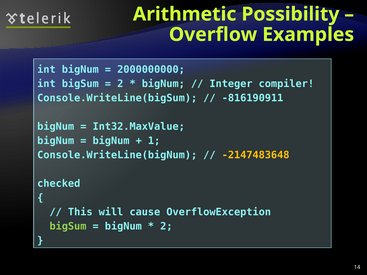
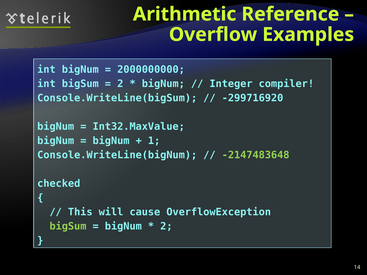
Possibility: Possibility -> Reference (290, 14)
-816190911: -816190911 -> -299716920 (253, 98)
-2147483648 colour: yellow -> light green (256, 155)
